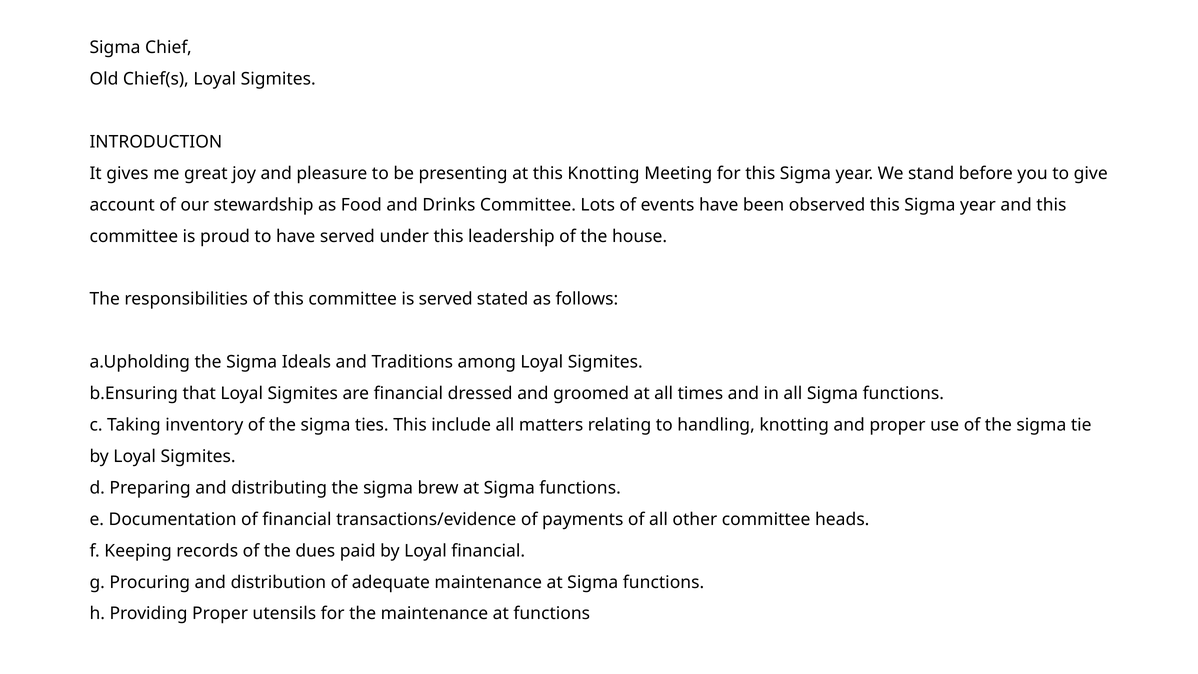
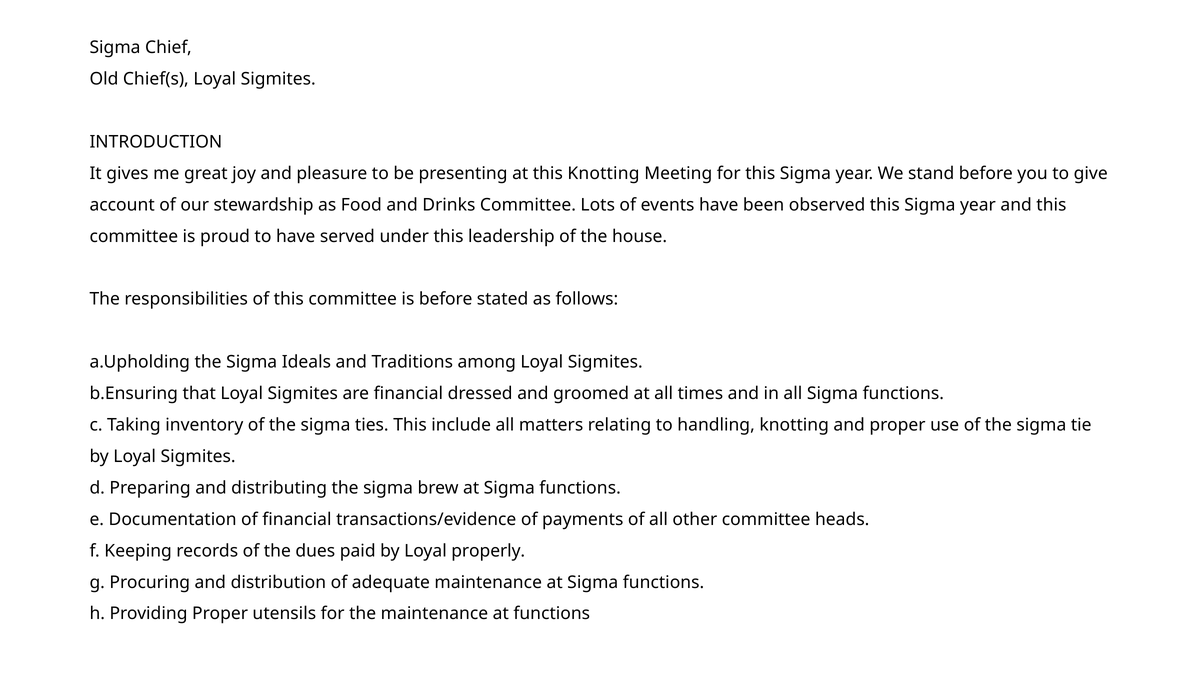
is served: served -> before (446, 299)
Loyal financial: financial -> properly (488, 551)
